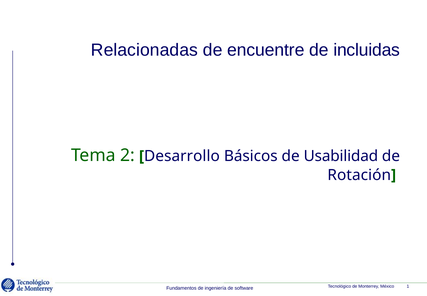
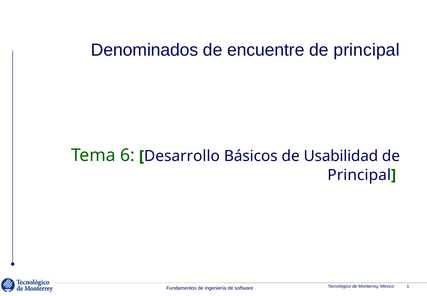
Relacionadas: Relacionadas -> Denominados (145, 50)
incluidas: incluidas -> principal (367, 50)
2: 2 -> 6 (128, 155)
Rotación: Rotación -> Principal (359, 175)
